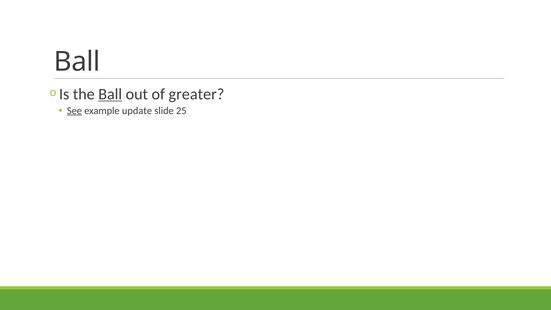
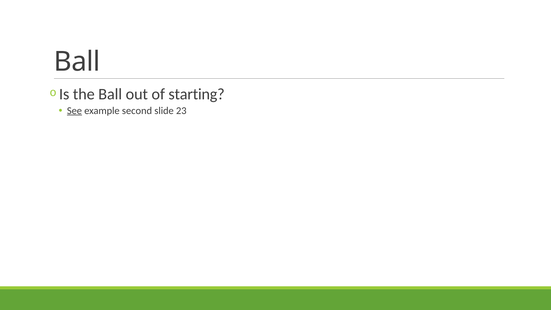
Ball underline: present -> none (110, 94)
greater: greater -> starting (197, 94)
update: update -> second (137, 111)
25: 25 -> 23 (181, 111)
